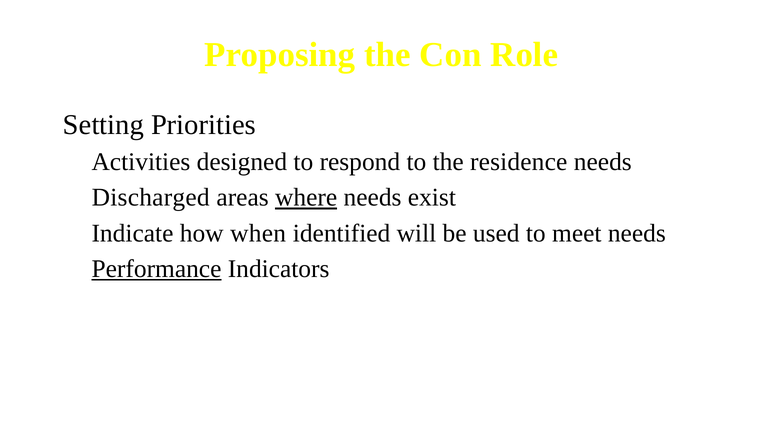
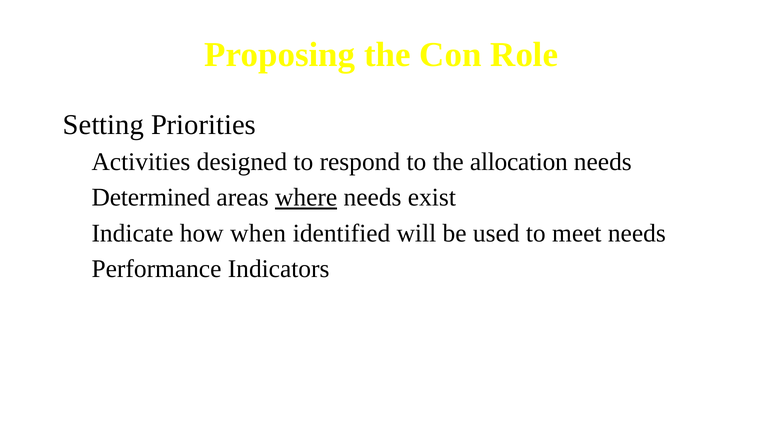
residence: residence -> allocation (519, 162)
Discharged: Discharged -> Determined (151, 198)
Performance underline: present -> none (156, 269)
